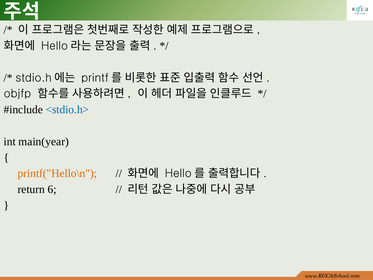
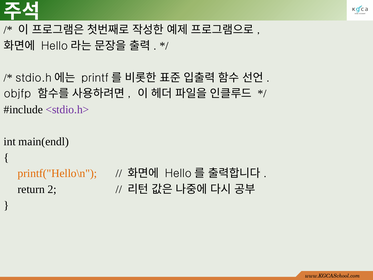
<stdio.h> colour: blue -> purple (67, 110)
main(year: main(year -> main(endl (44, 141)
6: 6 -> 2 (52, 189)
